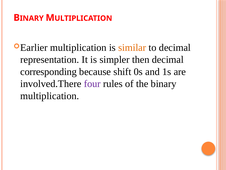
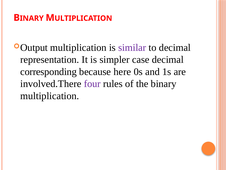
Earlier: Earlier -> Output (34, 47)
similar colour: orange -> purple (132, 47)
then: then -> case (141, 59)
shift: shift -> here (122, 72)
